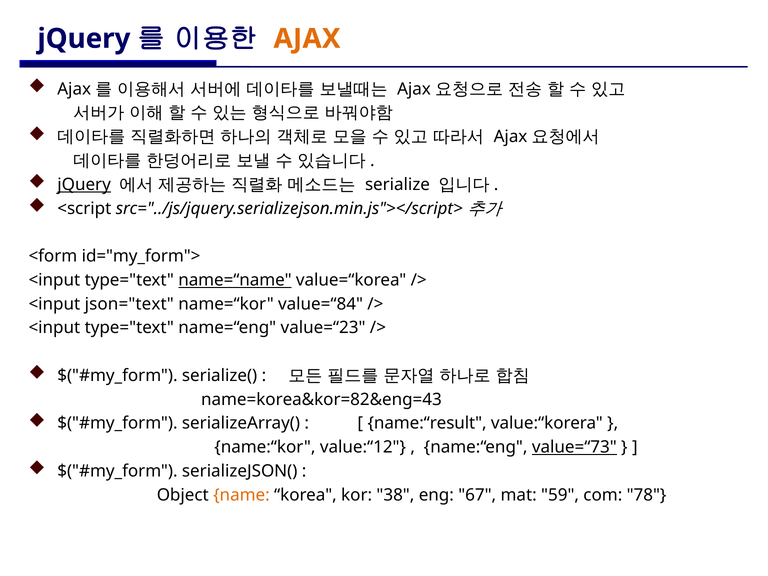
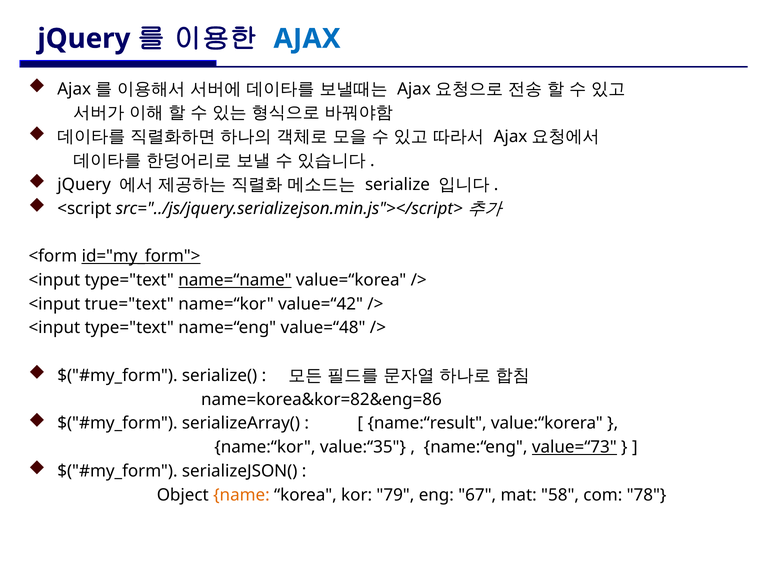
AJAX colour: orange -> blue (307, 39)
jQuery underline: present -> none (84, 184)
id="my_form"> underline: none -> present (141, 256)
json="text: json="text -> true="text (129, 304)
value=“84: value=“84 -> value=“42 (321, 304)
value=“23: value=“23 -> value=“48 (323, 328)
name=korea&kor=82&eng=43: name=korea&kor=82&eng=43 -> name=korea&kor=82&eng=86 (321, 399)
value:“12: value:“12 -> value:“35 (363, 447)
38: 38 -> 79 (395, 495)
59: 59 -> 58 (560, 495)
